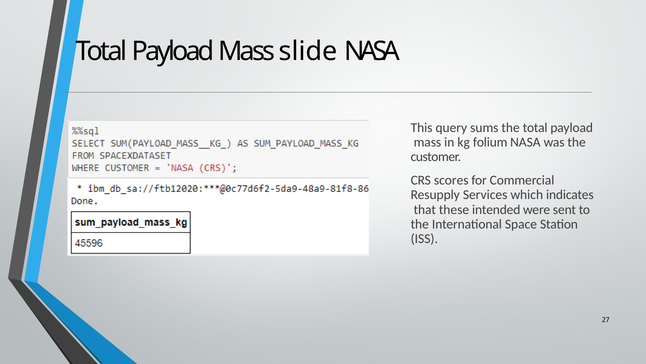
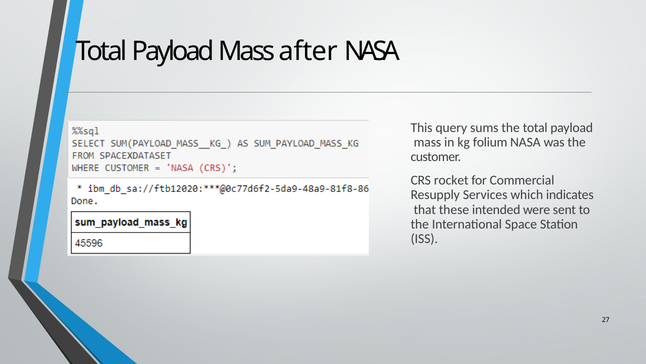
slide: slide -> after (308, 51)
scores: scores -> rocket (451, 180)
